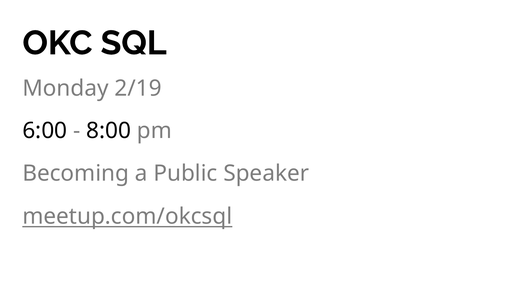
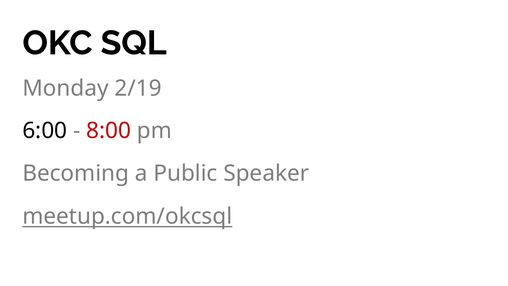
8:00 colour: black -> red (109, 131)
